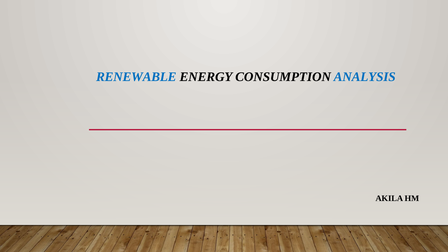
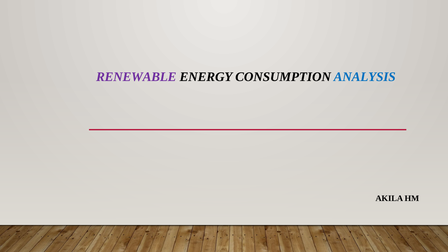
RENEWABLE colour: blue -> purple (136, 77)
